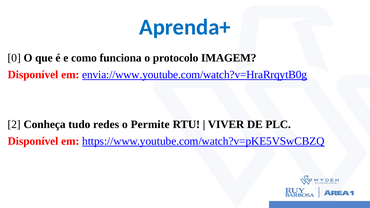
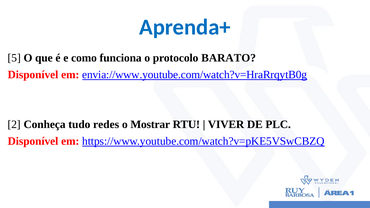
0: 0 -> 5 (14, 58)
IMAGEM: IMAGEM -> BARATO (229, 58)
Permite: Permite -> Mostrar (150, 125)
